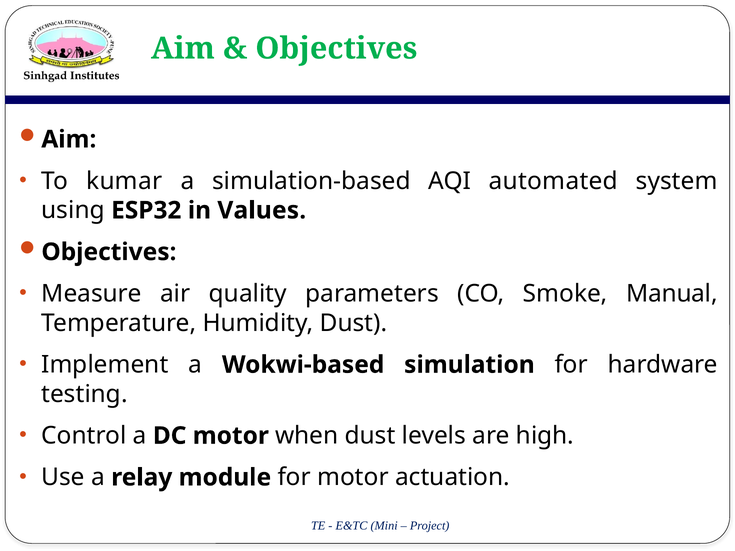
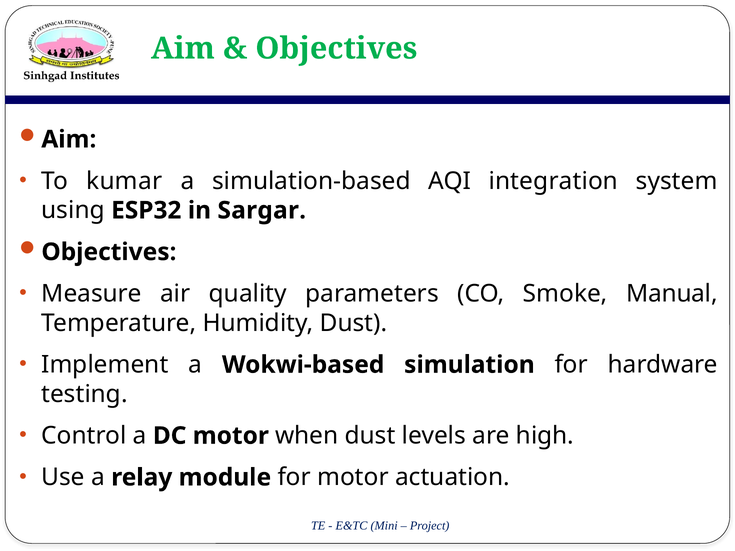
automated: automated -> integration (553, 181)
Values: Values -> Sargar (262, 210)
